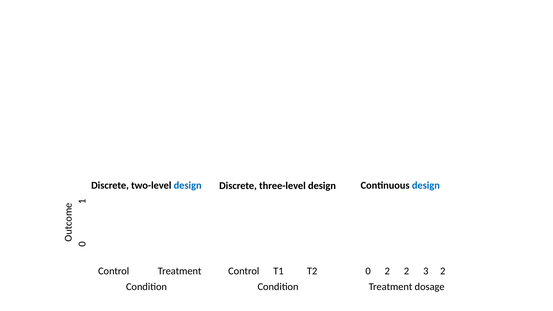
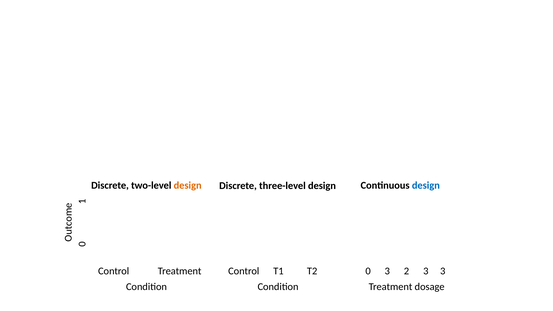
design colour: blue -> orange (188, 185)
0 2: 2 -> 3 (387, 271)
3 2: 2 -> 3 (443, 271)
